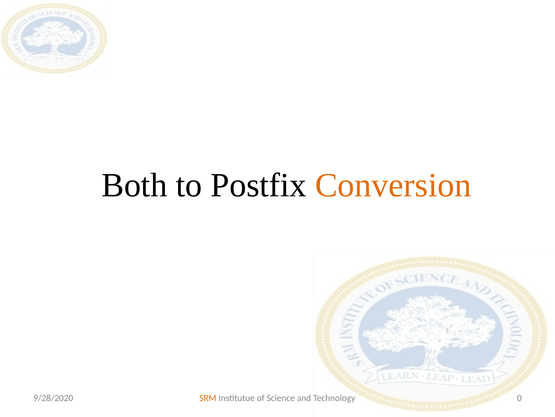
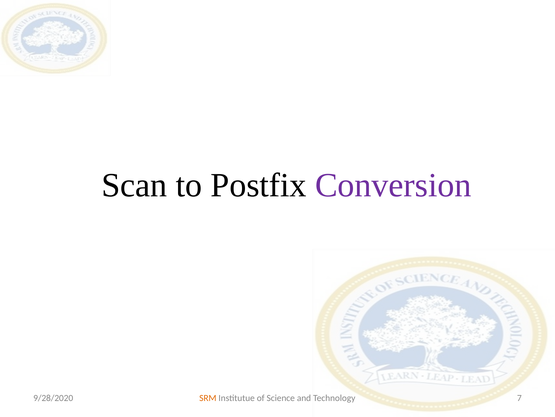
Both: Both -> Scan (134, 185)
Conversion colour: orange -> purple (393, 185)
0: 0 -> 7 (519, 397)
